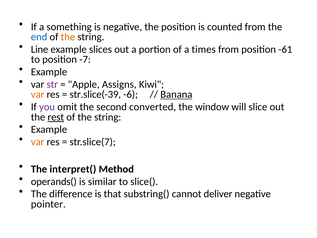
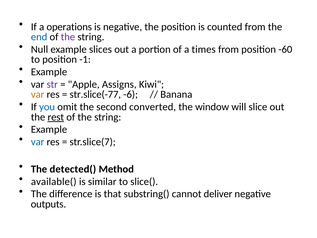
something: something -> operations (69, 27)
the colour: orange -> purple (68, 37)
Line: Line -> Null (40, 49)
-61: -61 -> -60 (285, 49)
-7: -7 -> -1 (85, 59)
str.slice(-39: str.slice(-39 -> str.slice(-77 (95, 94)
Banana underline: present -> none (176, 94)
you colour: purple -> blue (47, 107)
var colour: orange -> blue (38, 142)
interpret(: interpret( -> detected( (73, 169)
operands(: operands( -> available( (54, 181)
pointer: pointer -> outputs (48, 204)
